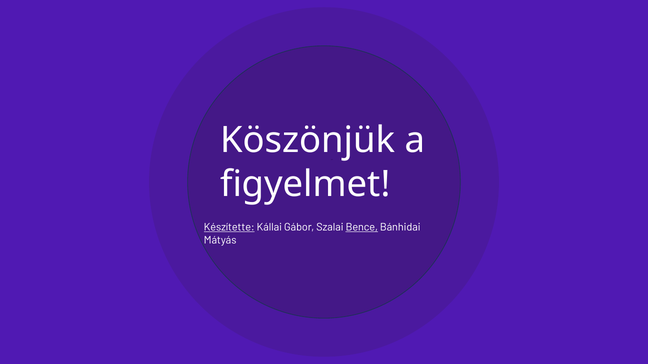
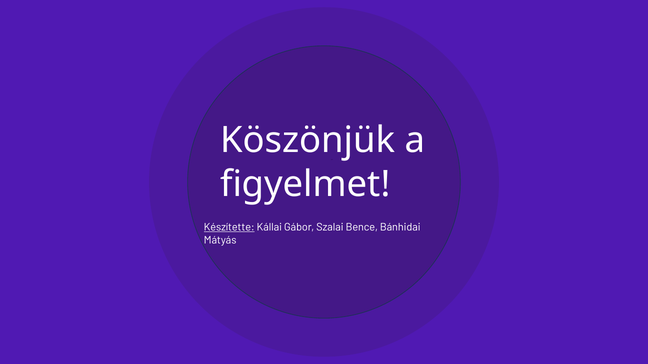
Bence underline: present -> none (362, 227)
